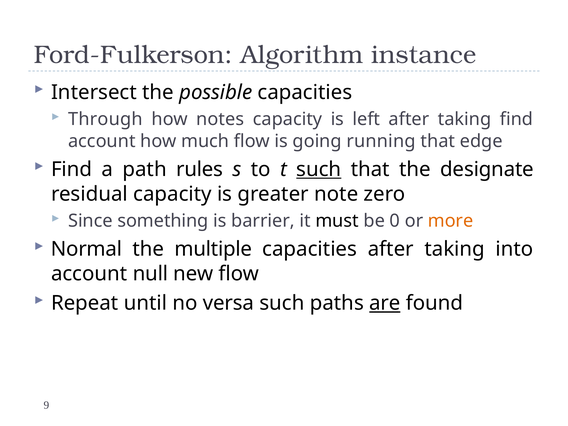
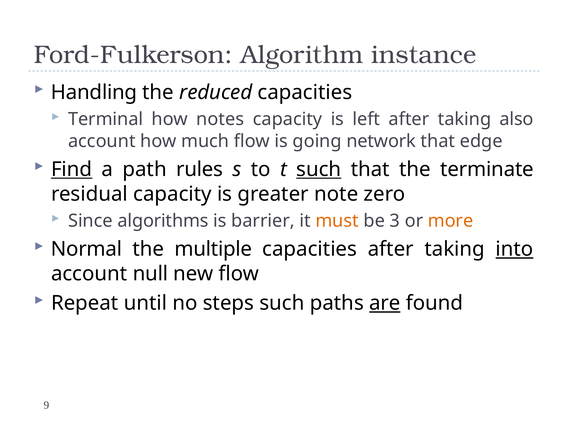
Intersect: Intersect -> Handling (94, 92)
possible: possible -> reduced (216, 92)
Through: Through -> Terminal (106, 119)
taking find: find -> also (517, 119)
running: running -> network (381, 141)
Find underline: none -> present (72, 169)
designate: designate -> terminate (487, 169)
something: something -> algorithms (163, 221)
must colour: black -> orange (337, 221)
0: 0 -> 3 (395, 221)
into underline: none -> present (514, 249)
versa: versa -> steps (228, 303)
